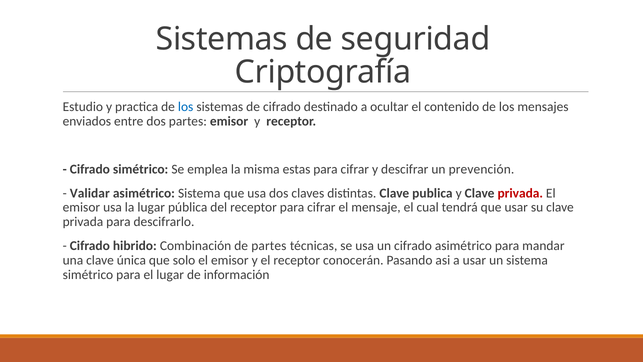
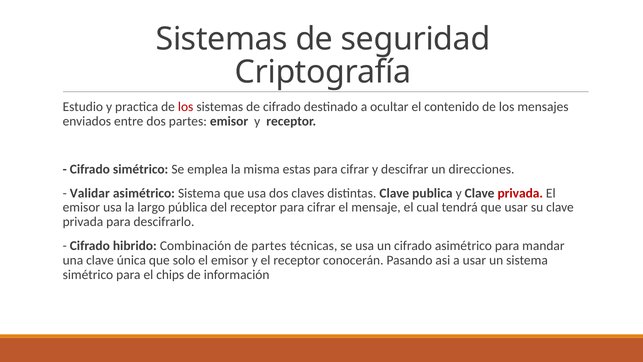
los colour: blue -> red (186, 107)
prevención: prevención -> direcciones (482, 169)
la lugar: lugar -> largo (151, 207)
el lugar: lugar -> chips (170, 275)
